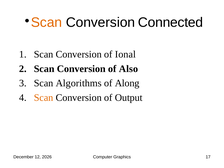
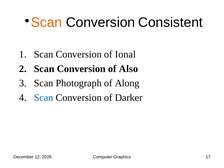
Connected: Connected -> Consistent (170, 22)
Algorithms: Algorithms -> Photograph (79, 83)
Scan colour: orange -> blue (44, 98)
Output: Output -> Darker (129, 98)
